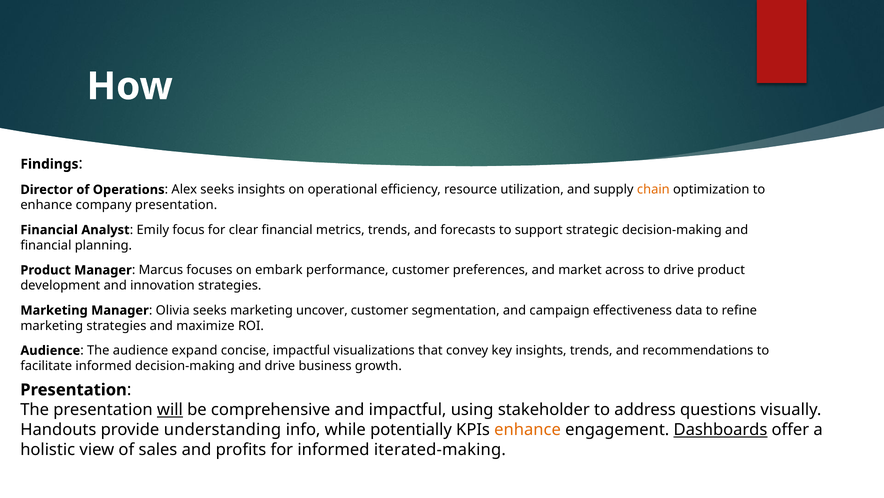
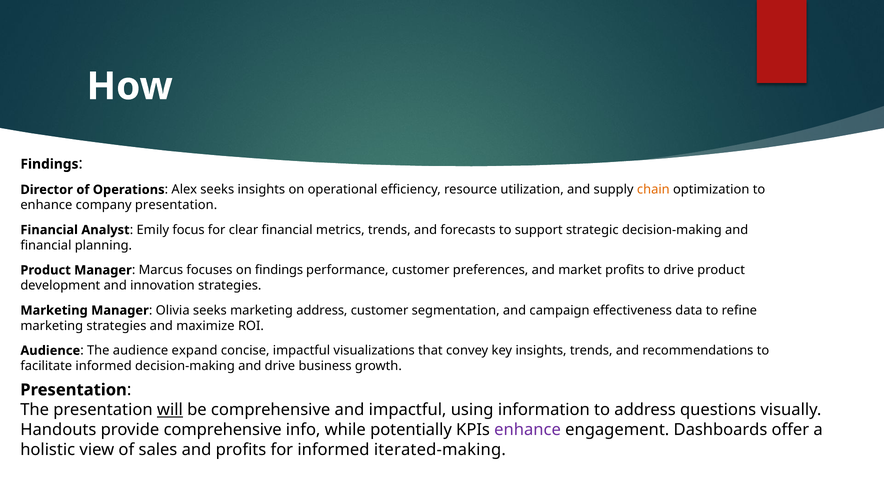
on embark: embark -> findings (279, 270)
market across: across -> profits (625, 270)
marketing uncover: uncover -> address (322, 310)
stakeholder: stakeholder -> information (544, 409)
provide understanding: understanding -> comprehensive (223, 429)
enhance colour: orange -> purple (528, 429)
Dashboards underline: present -> none (720, 429)
